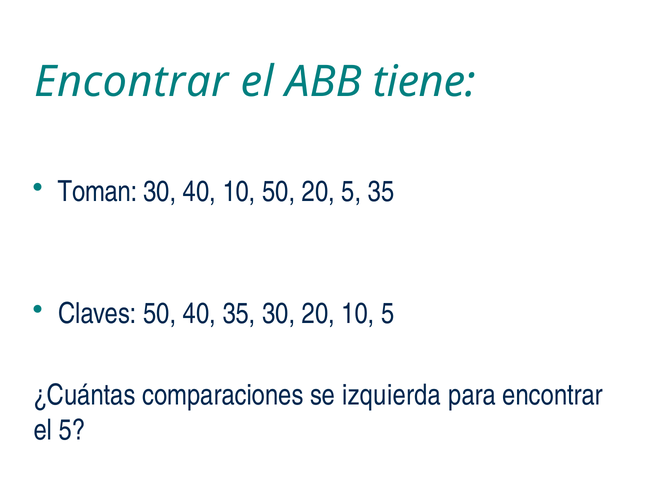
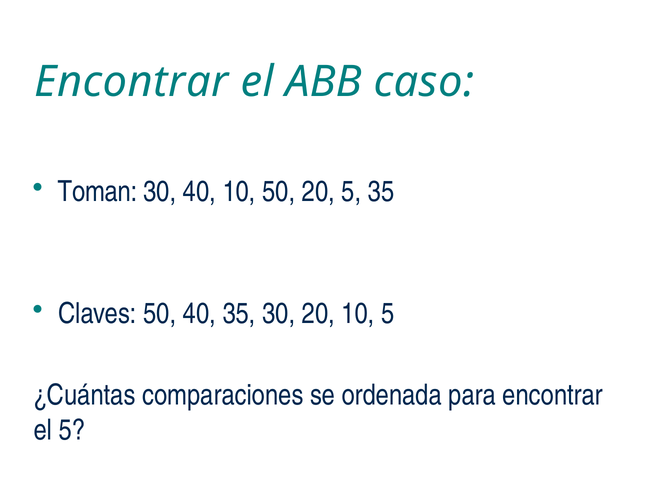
tiene: tiene -> caso (424, 82)
izquierda: izquierda -> ordenada (392, 395)
